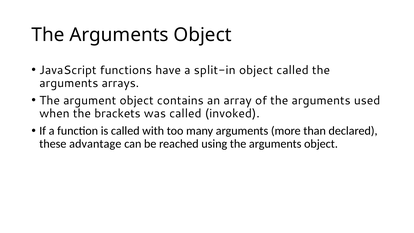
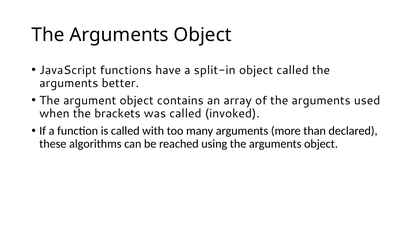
arrays: arrays -> better (120, 83)
advantage: advantage -> algorithms (95, 144)
